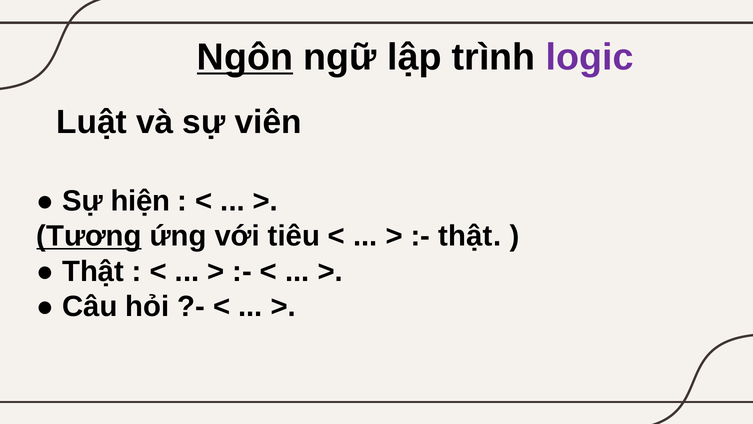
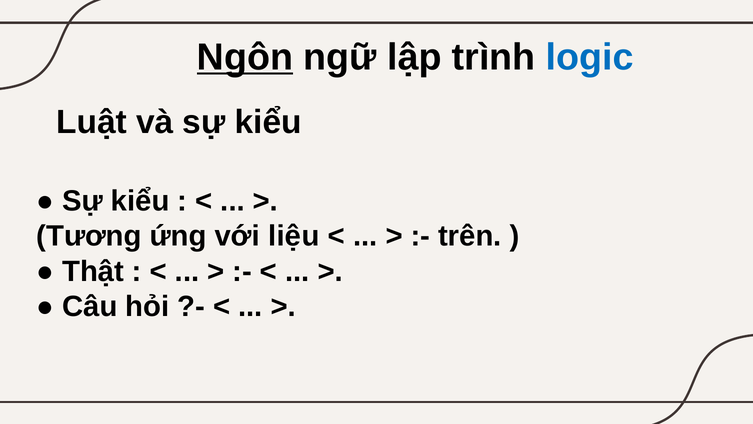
logic colour: purple -> blue (590, 57)
và sự viên: viên -> kiểu (268, 122)
hiện: hiện -> kiểu (140, 201)
Tương underline: present -> none (89, 236)
tiêu: tiêu -> liệu (294, 236)
thật: thật -> trên (470, 236)
